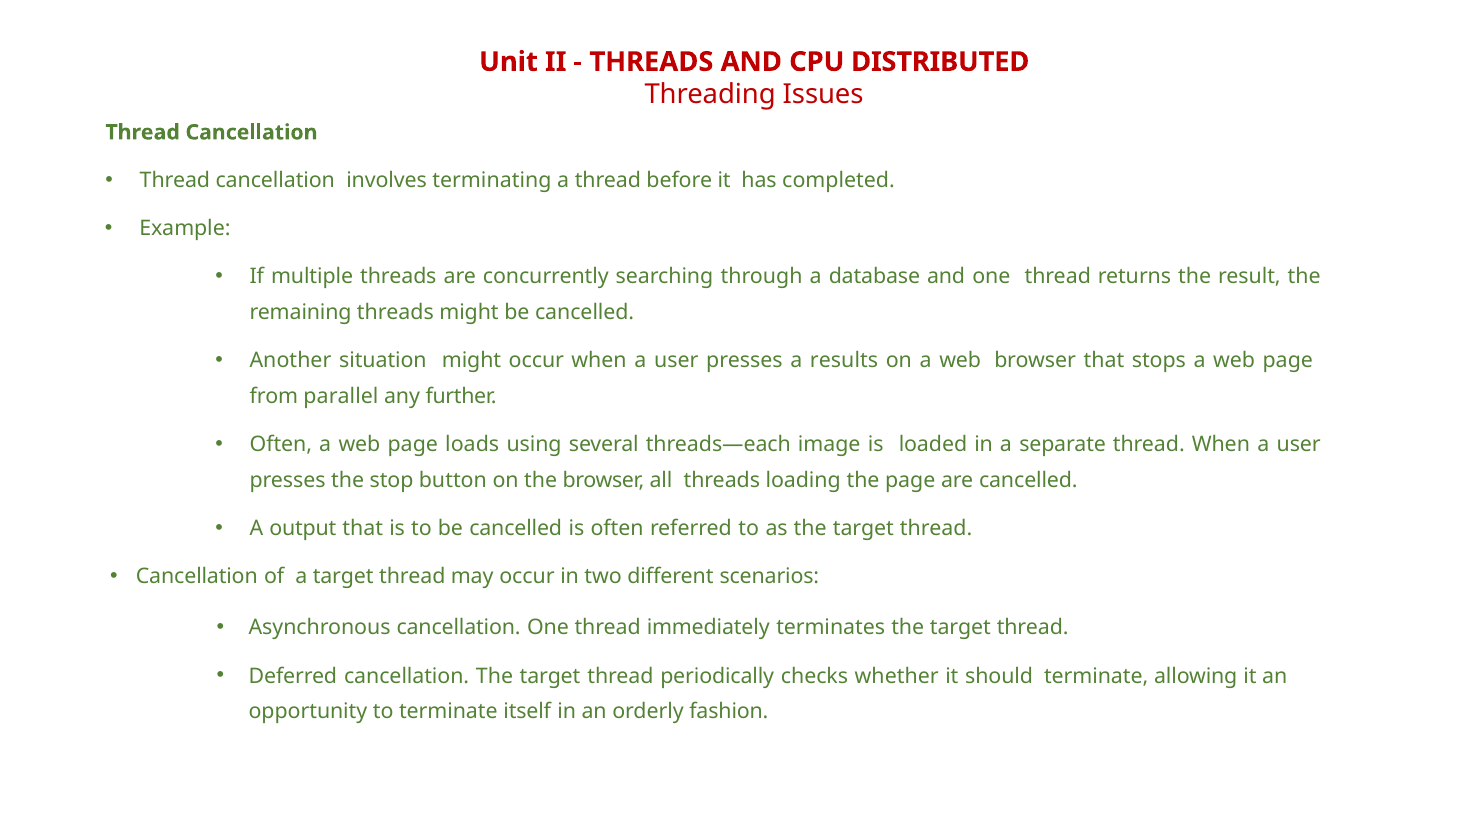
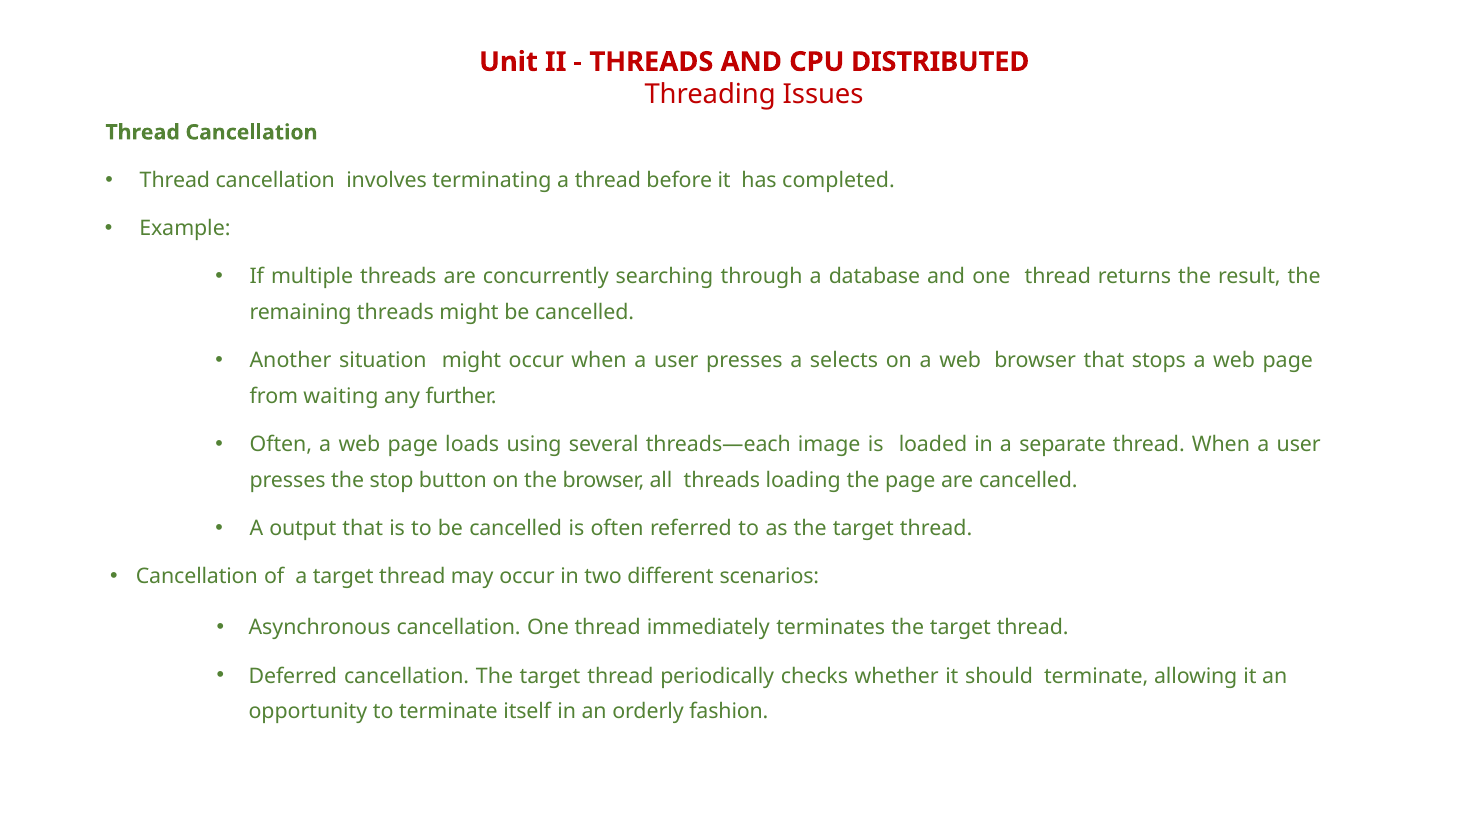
results: results -> selects (844, 360)
parallel: parallel -> waiting (341, 396)
